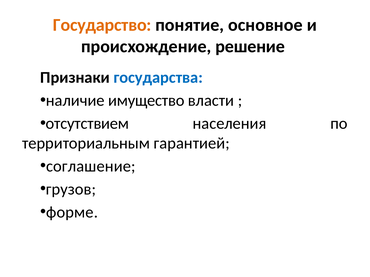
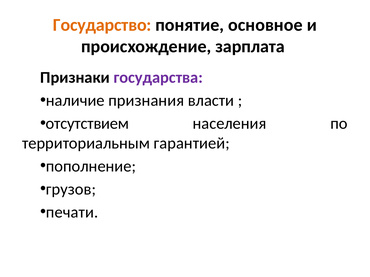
решение: решение -> зарплата (250, 47)
государства colour: blue -> purple (158, 78)
имущество: имущество -> признания (146, 101)
соглашение: соглашение -> пополнение (91, 166)
форме: форме -> печати (72, 213)
